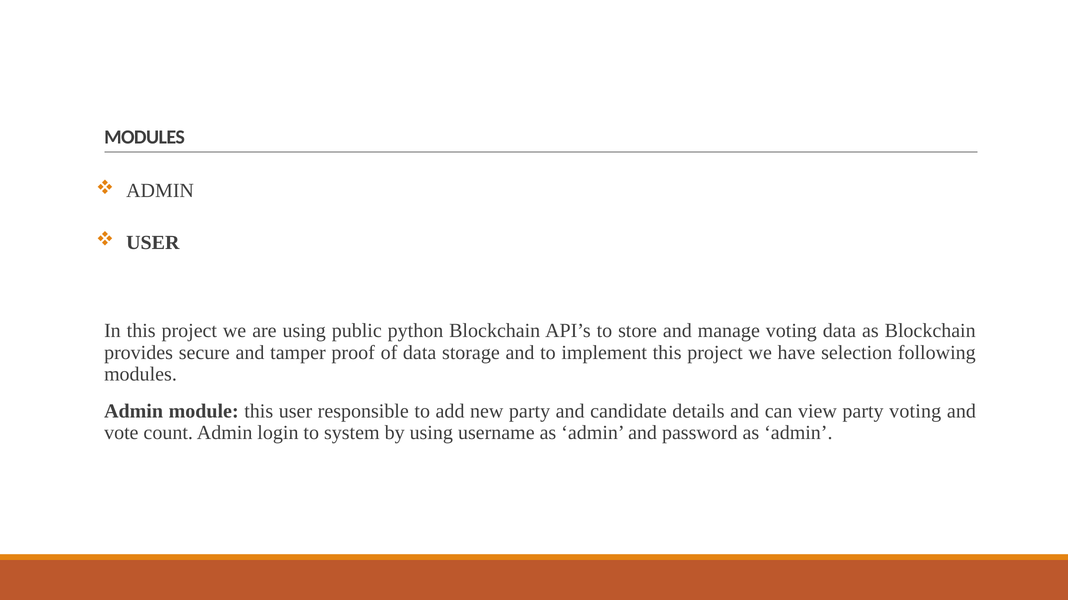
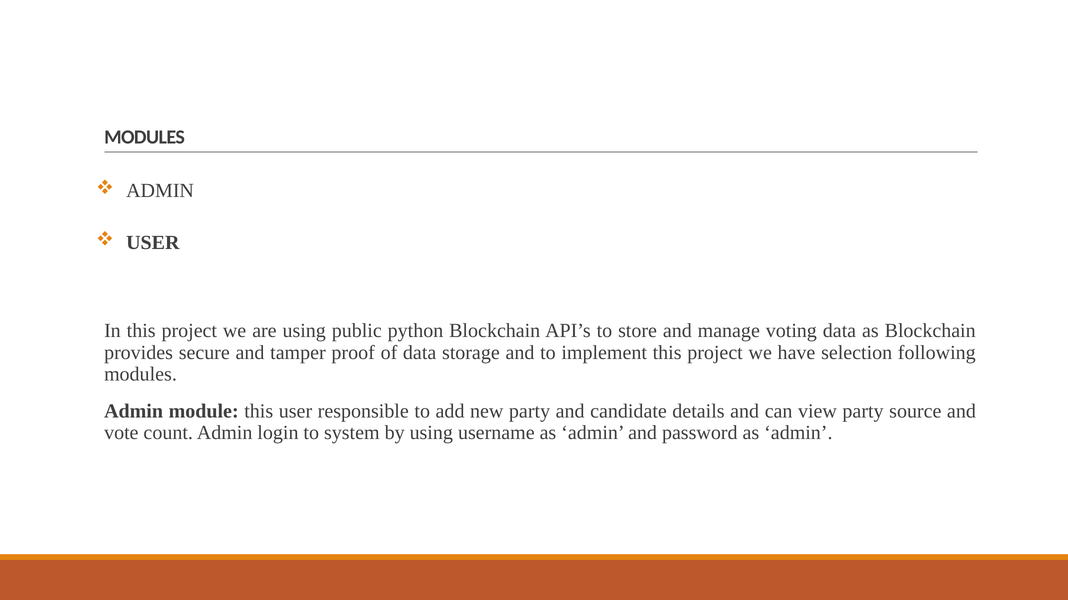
party voting: voting -> source (915, 412)
